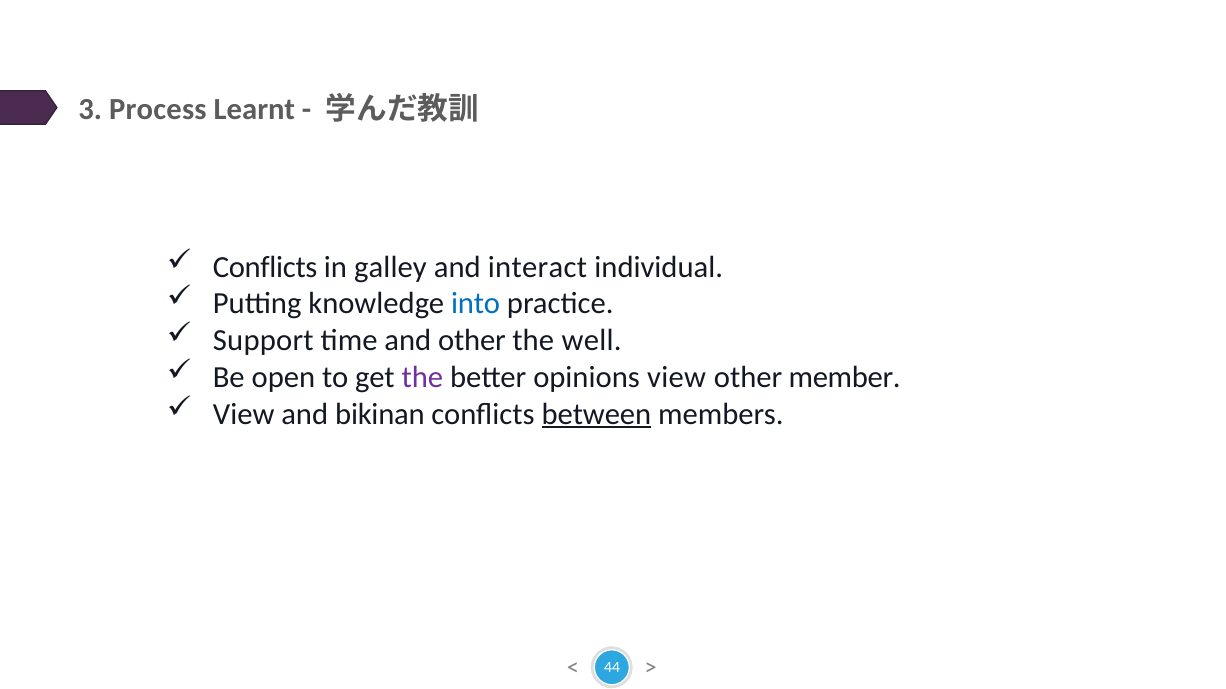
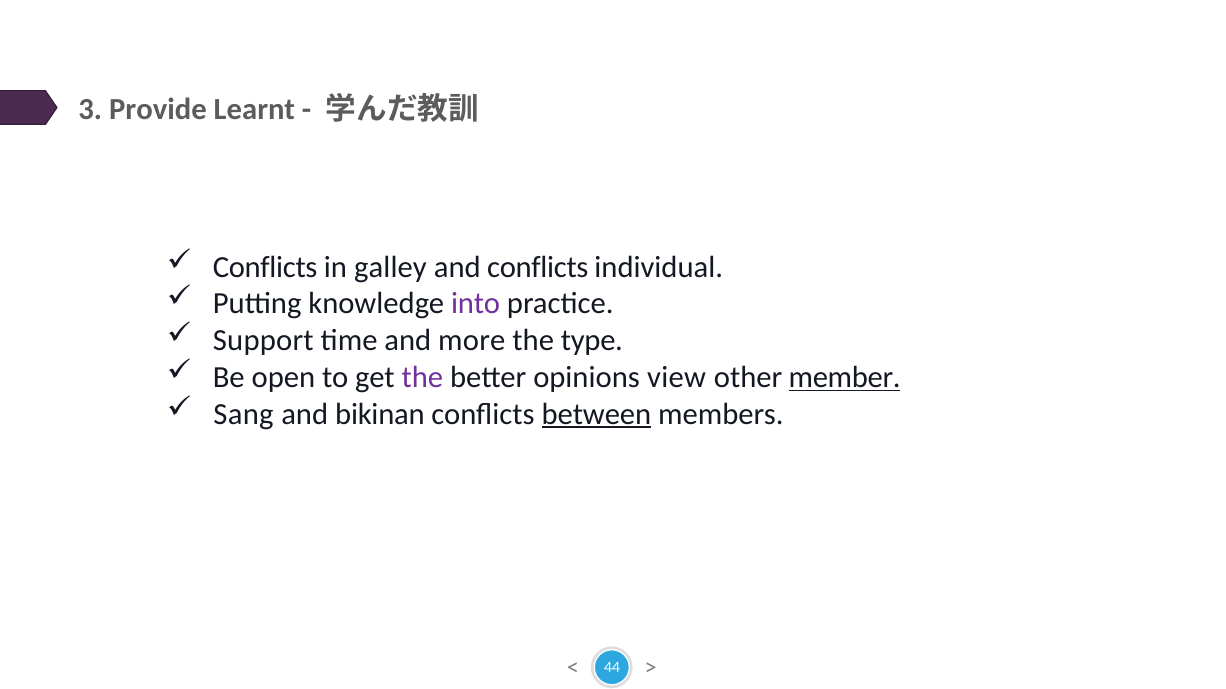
Process: Process -> Provide (158, 109)
and interact: interact -> conflicts (538, 267)
into colour: blue -> purple (476, 304)
and other: other -> more (472, 341)
well: well -> type (592, 341)
member underline: none -> present (845, 378)
View: View -> Sang (243, 414)
